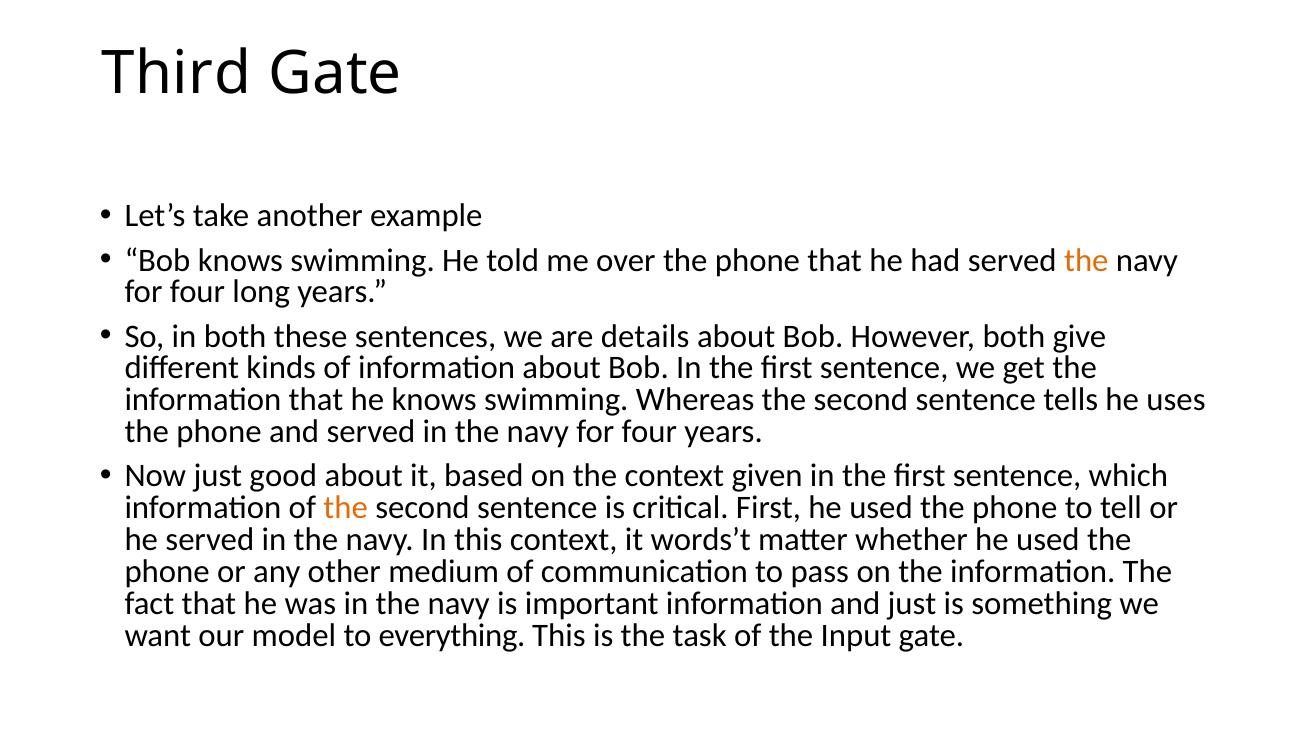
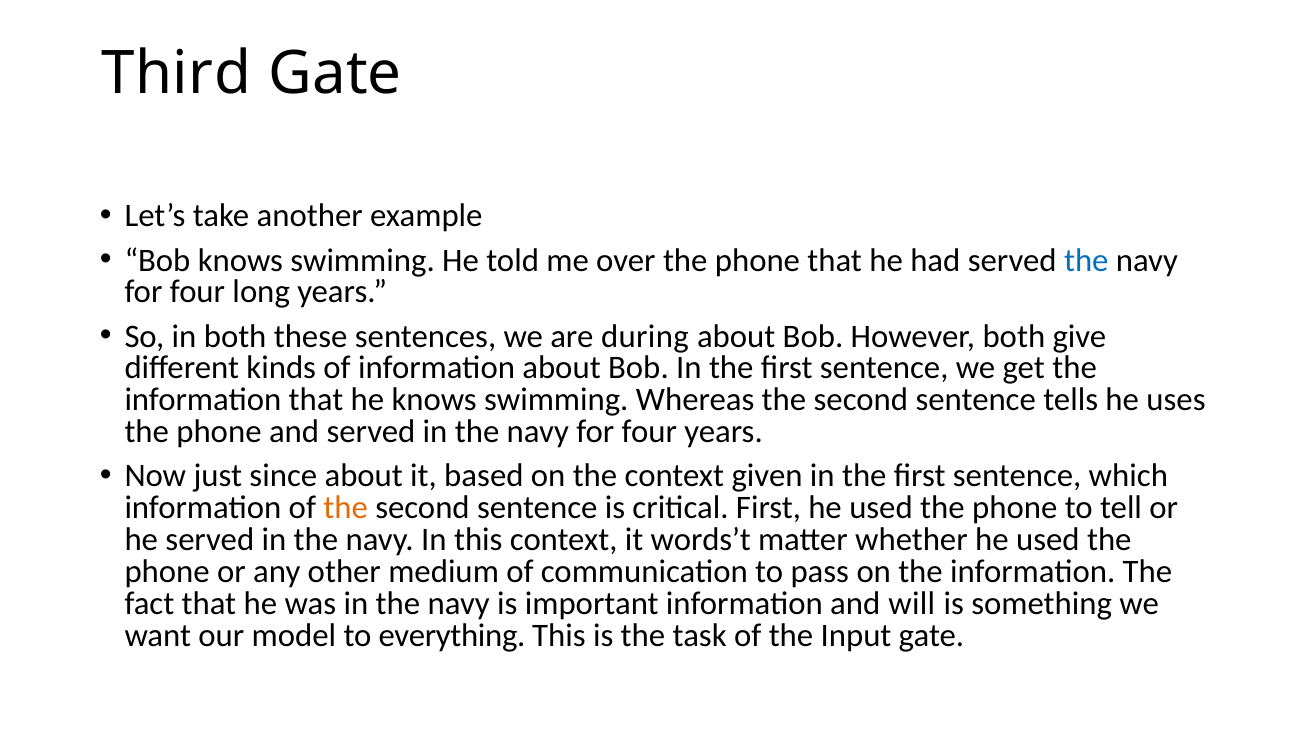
the colour: orange -> blue (1086, 260)
details: details -> during (645, 336)
good: good -> since (283, 476)
and just: just -> will (912, 603)
